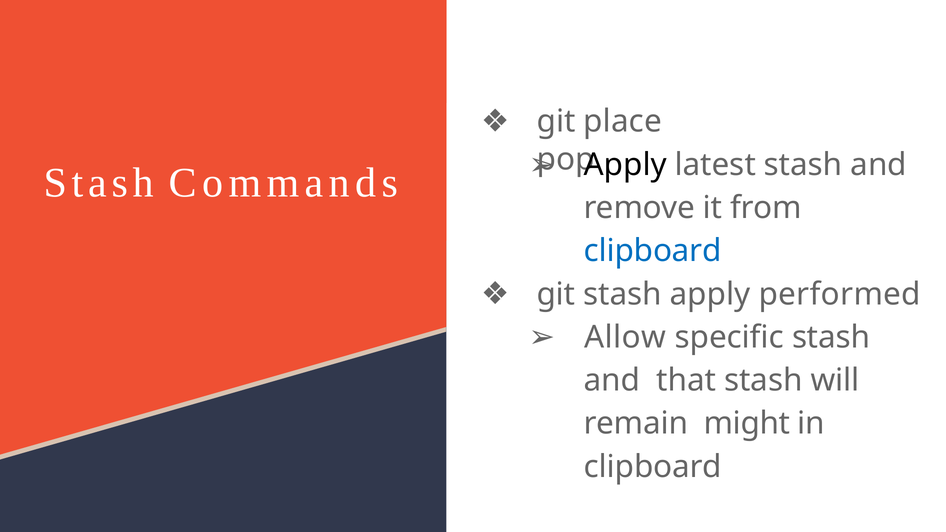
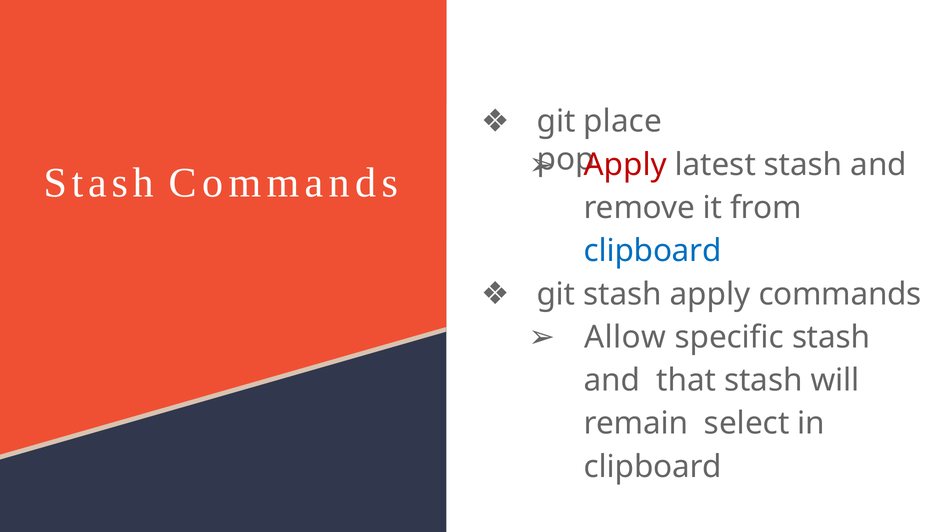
Apply colour: black -> red (625, 165)
apply performed: performed -> commands (840, 294)
might: might -> select (747, 424)
